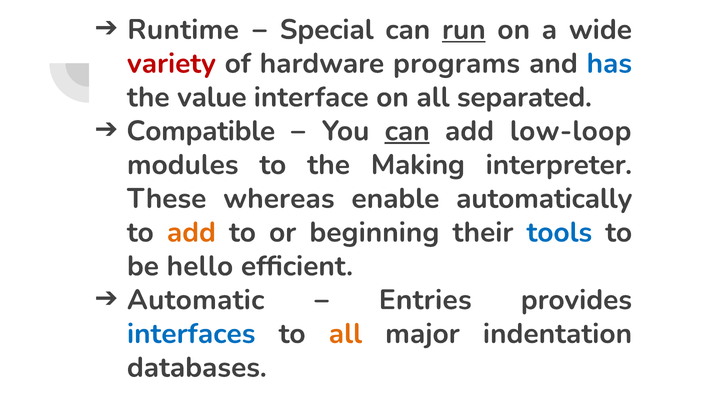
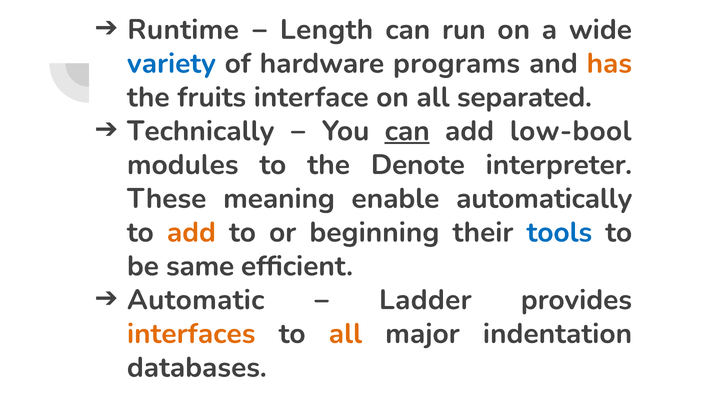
Special: Special -> Length (327, 30)
run underline: present -> none (464, 30)
variety colour: red -> blue (171, 63)
has colour: blue -> orange (609, 63)
value: value -> fruits (212, 97)
Compatible: Compatible -> Technically (201, 131)
low-loop: low-loop -> low-bool (571, 131)
Making: Making -> Denote (418, 165)
whereas: whereas -> meaning (279, 198)
hello: hello -> same (200, 266)
Entries: Entries -> Ladder (425, 300)
interfaces colour: blue -> orange (191, 333)
